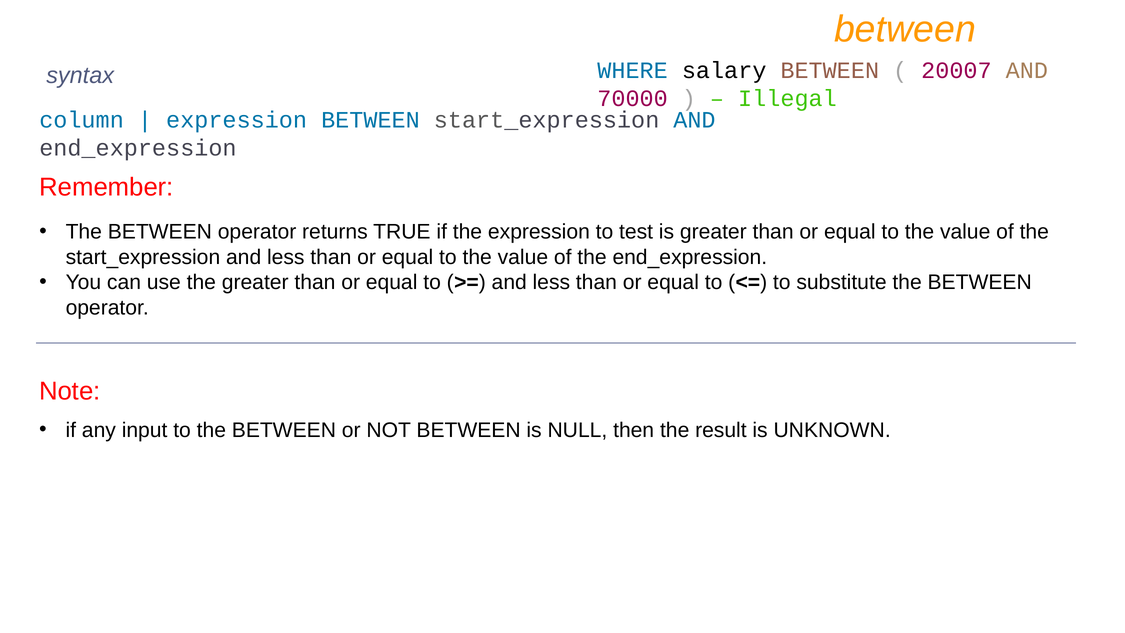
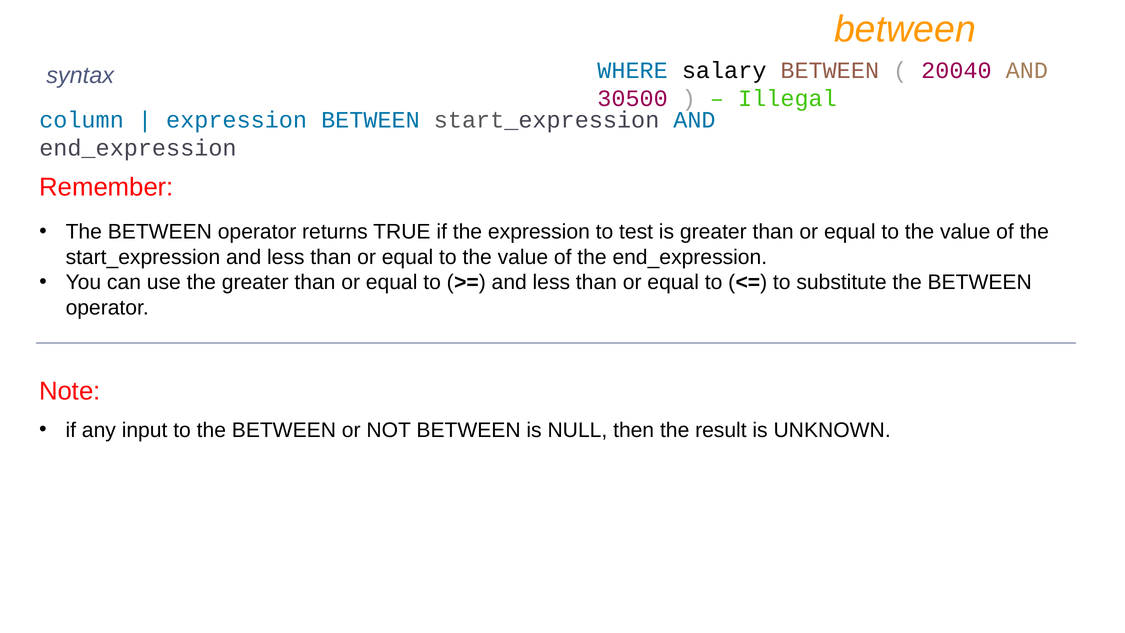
20007: 20007 -> 20040 (956, 70)
70000: 70000 -> 30500 (633, 98)
